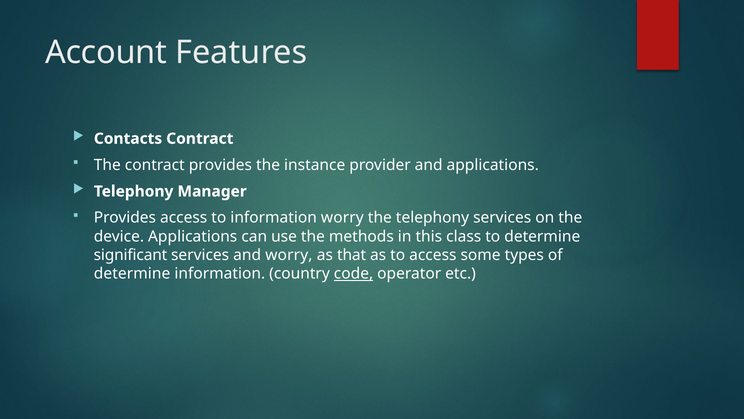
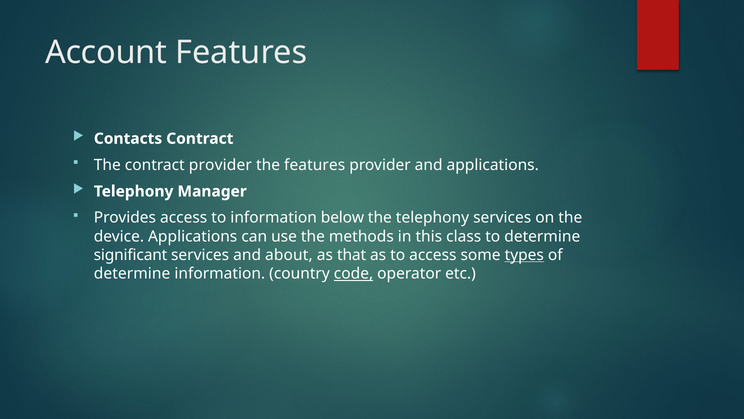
contract provides: provides -> provider (220, 165)
the instance: instance -> features (315, 165)
information worry: worry -> below (342, 218)
and worry: worry -> about (289, 255)
types underline: none -> present (524, 255)
